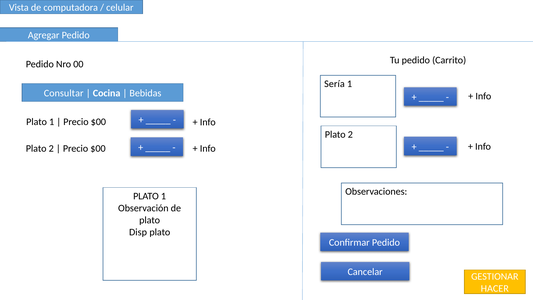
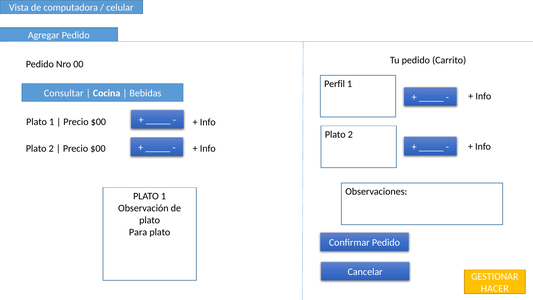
Sería: Sería -> Perfil (335, 84)
Disp: Disp -> Para (138, 232)
